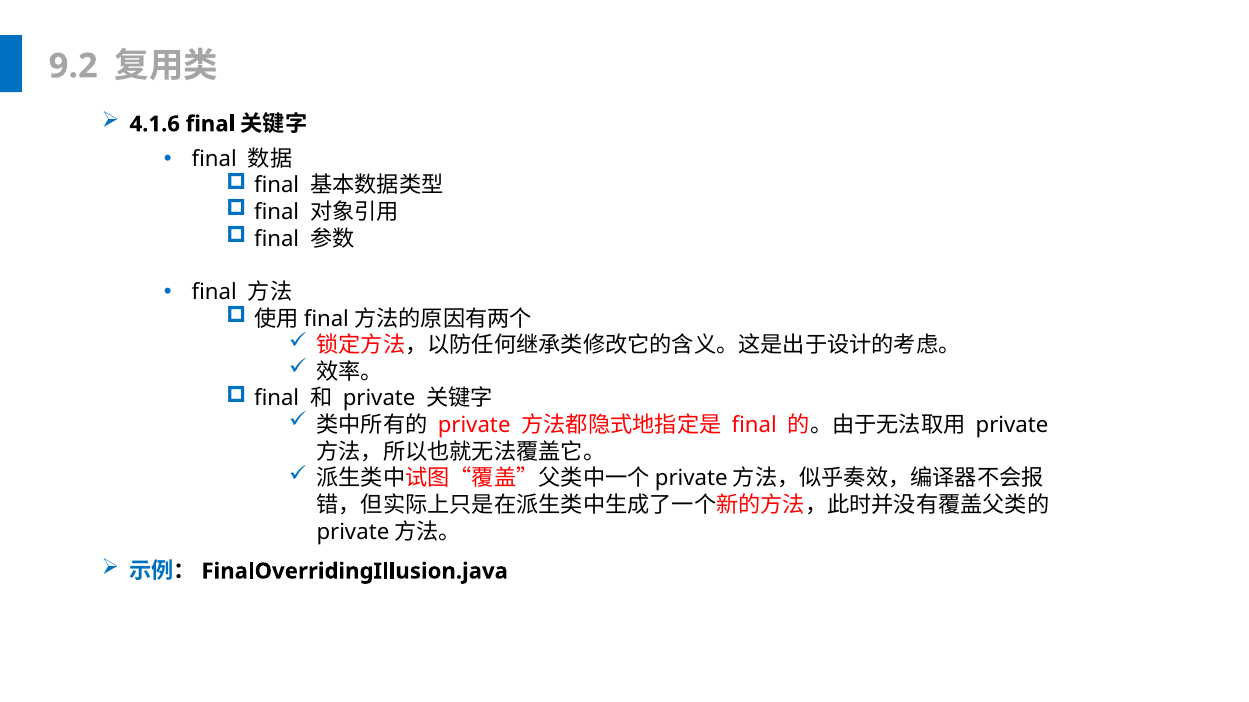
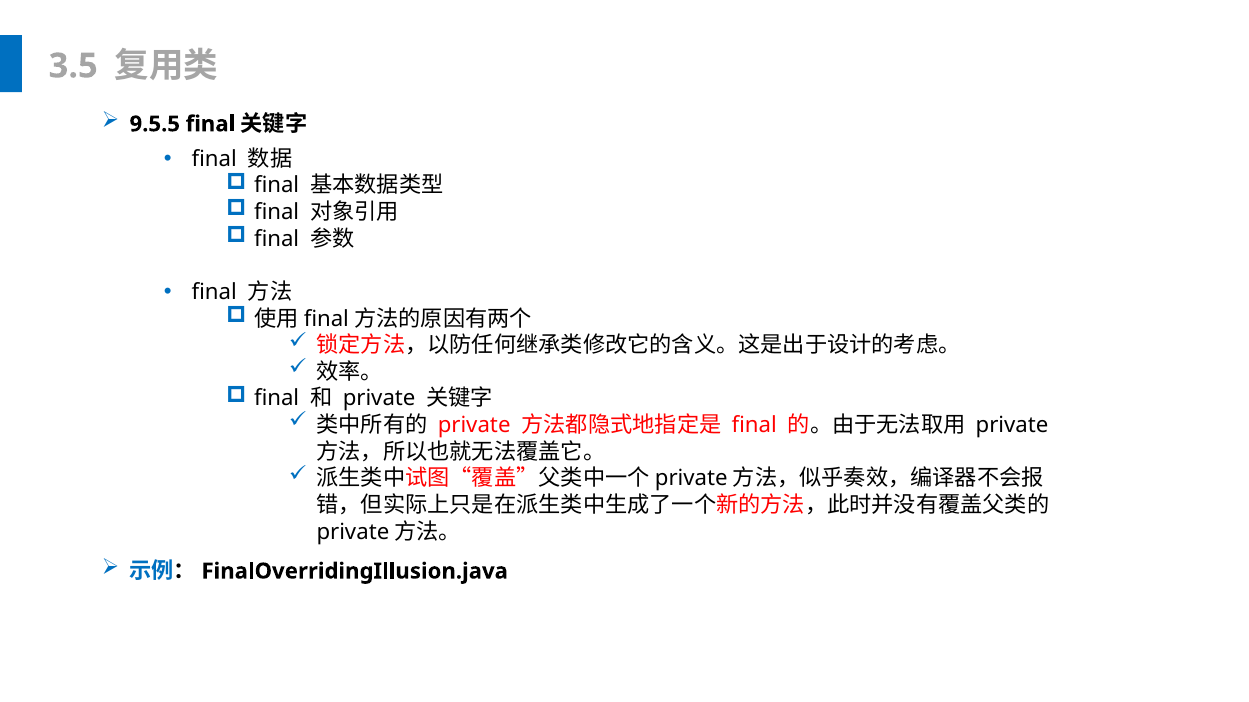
9.2: 9.2 -> 3.5 (73, 66)
4.1.6: 4.1.6 -> 9.5.5 (155, 124)
